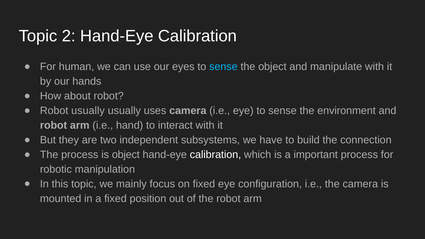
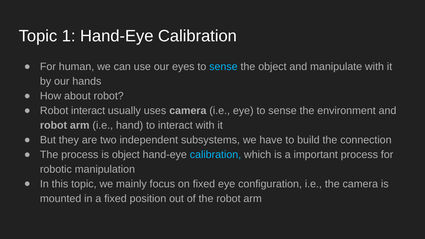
2: 2 -> 1 (69, 36)
Robot usually: usually -> interact (88, 111)
calibration colour: white -> light blue (215, 155)
